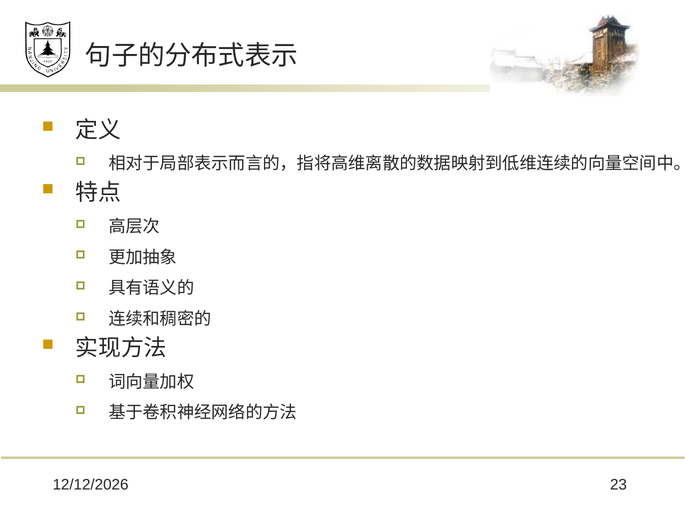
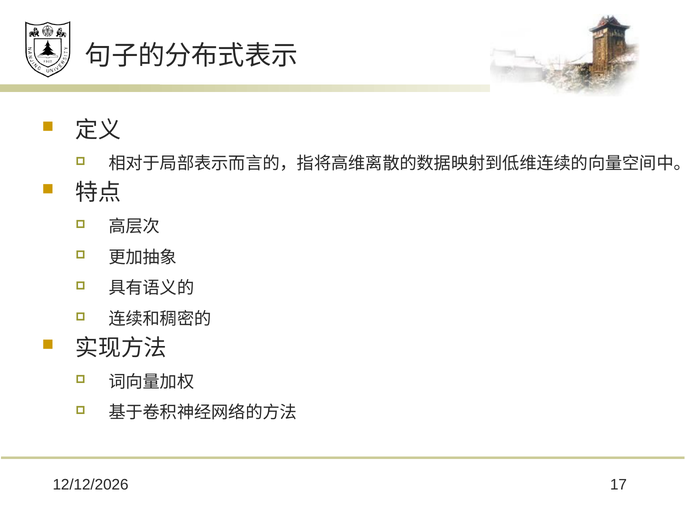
23: 23 -> 17 (618, 484)
